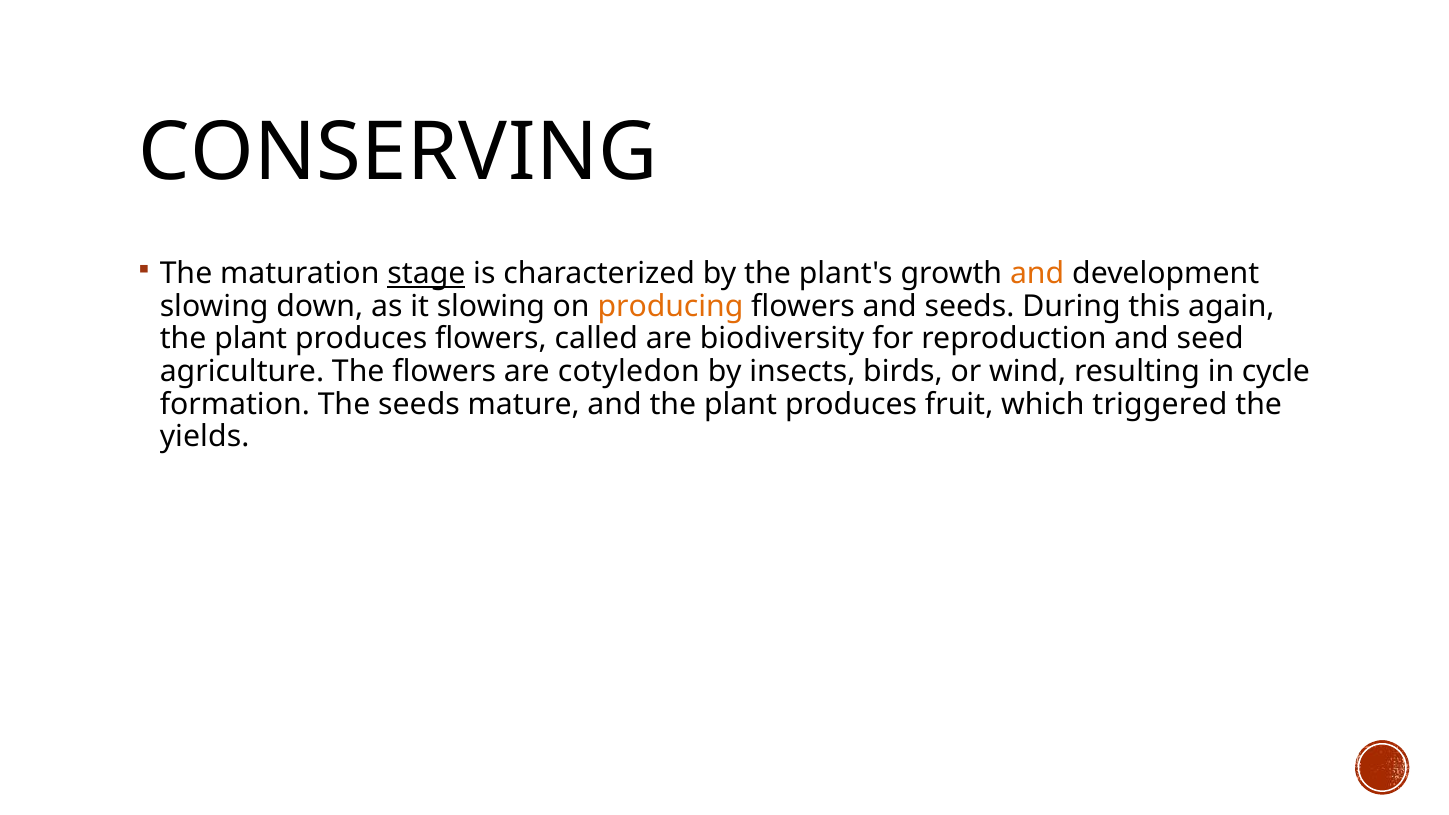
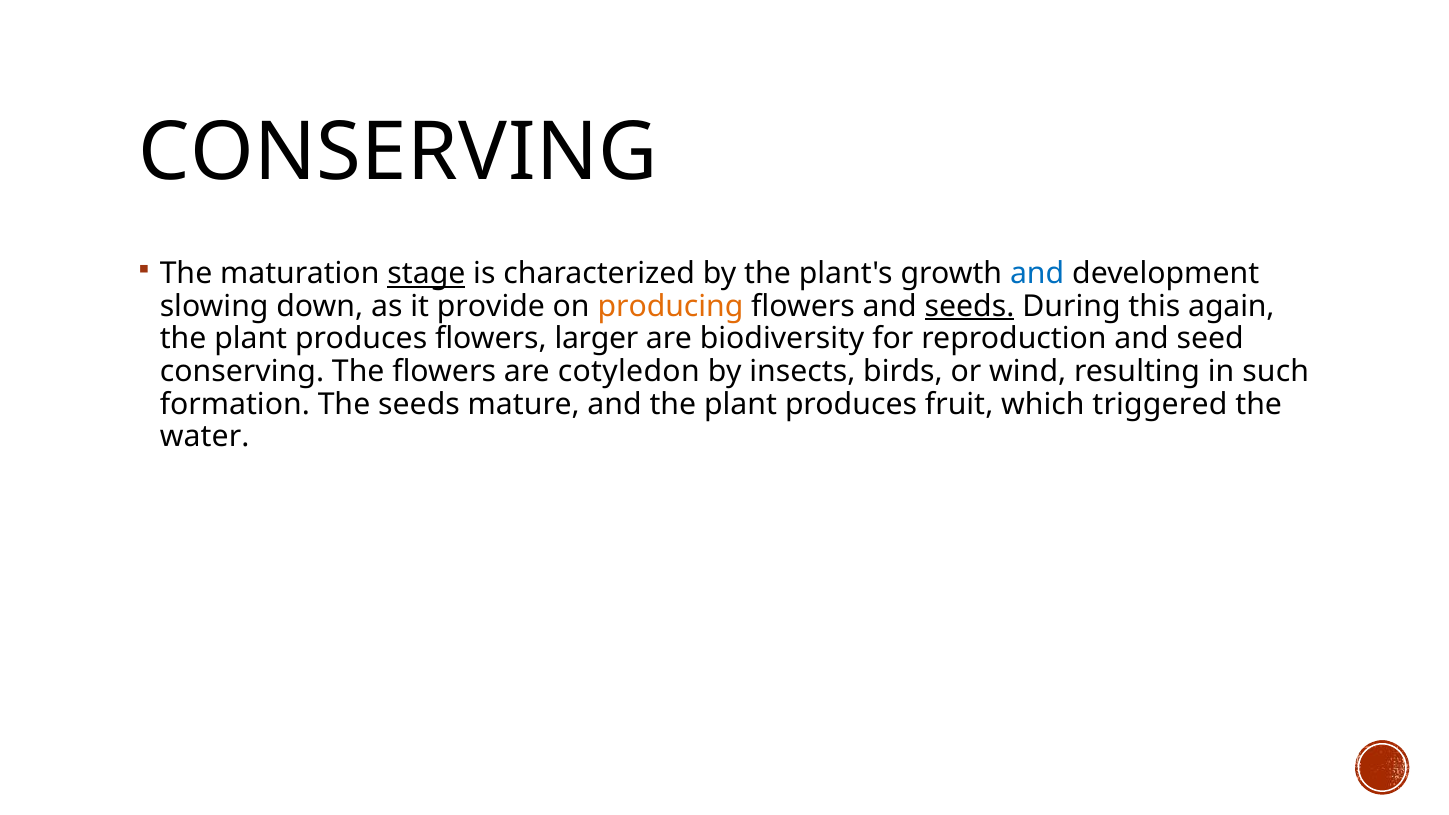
and colour: orange -> blue (1037, 274)
it slowing: slowing -> provide (491, 306)
seeds underline: none -> present (970, 306)
called: called -> larger (596, 339)
agriculture: agriculture -> conserving (242, 372)
cycle: cycle -> such (1276, 372)
yields: yields -> water (205, 437)
